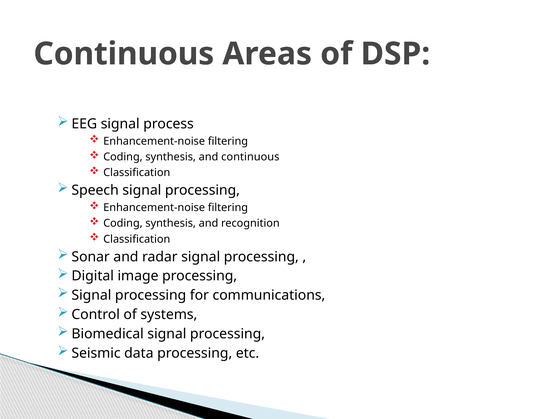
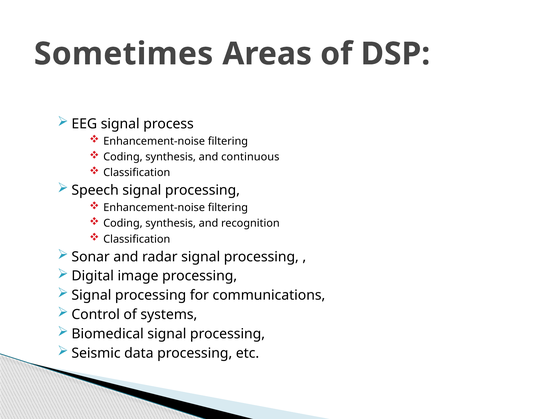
Continuous: Continuous -> Sometimes (124, 54)
